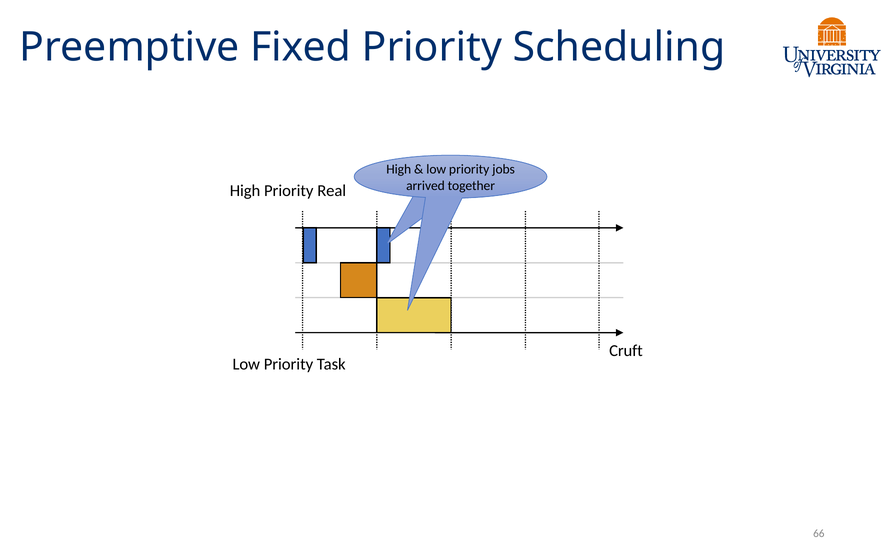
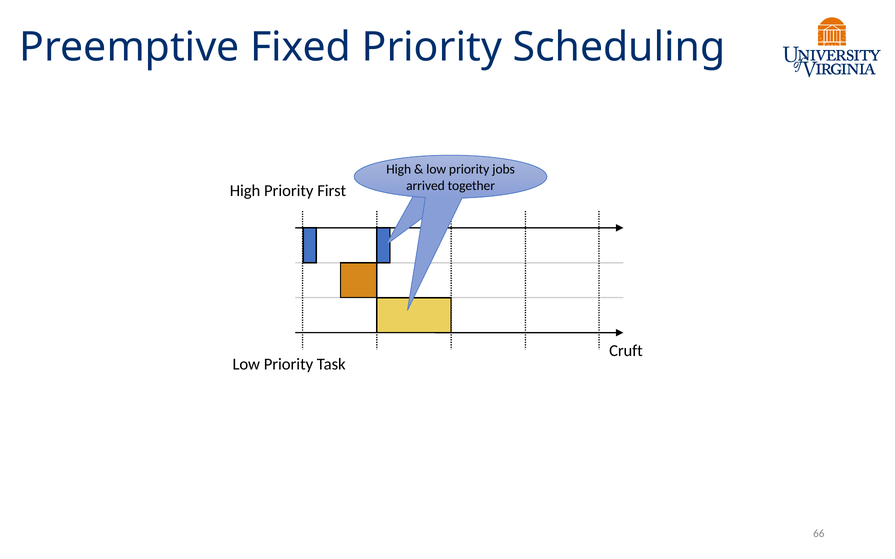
Real: Real -> First (332, 191)
